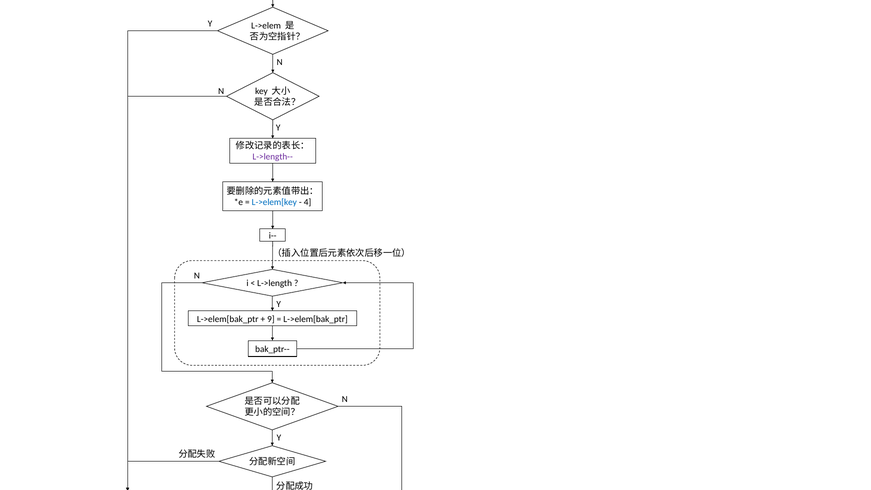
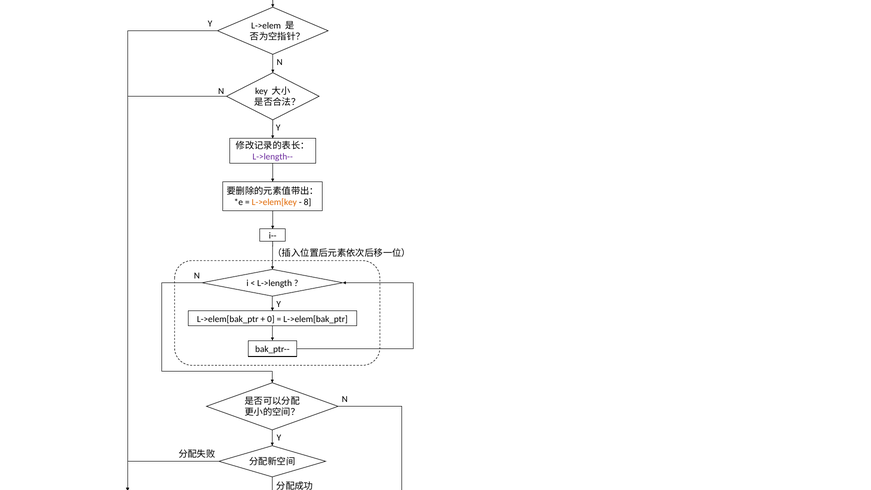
L->elem[key colour: blue -> orange (274, 202)
4: 4 -> 8 (308, 202)
9: 9 -> 0 (271, 319)
